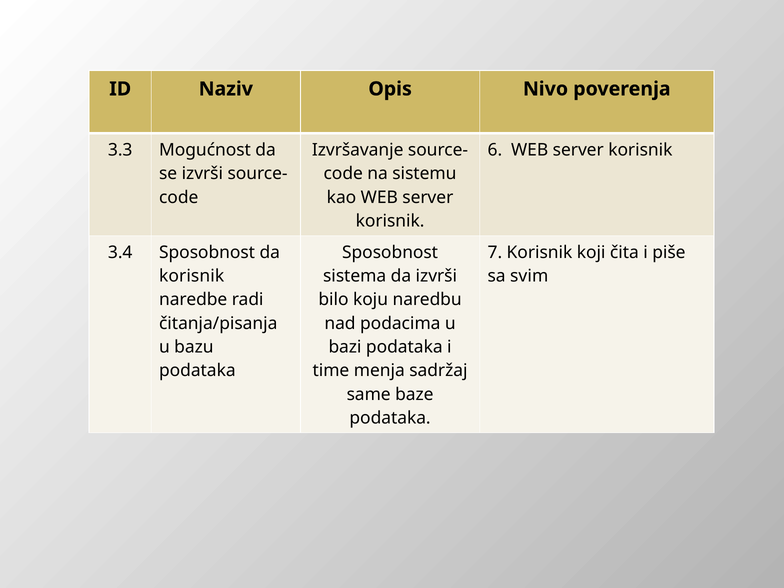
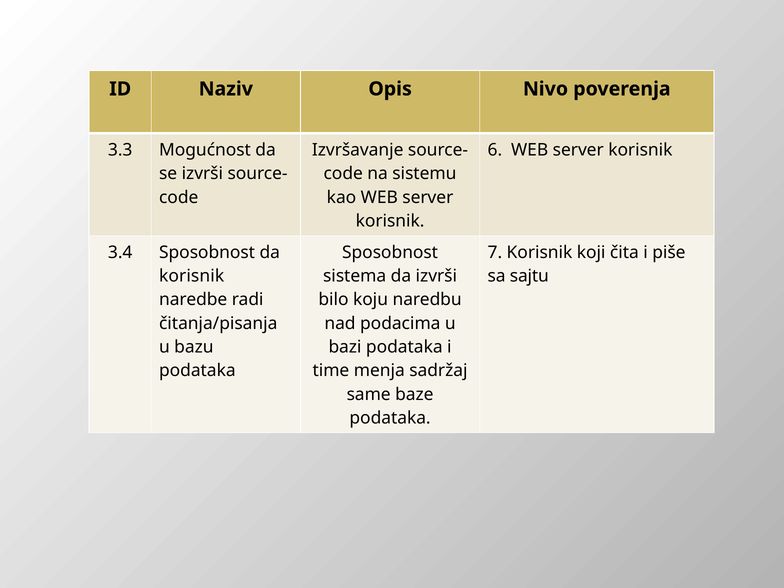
svim: svim -> sajtu (529, 276)
